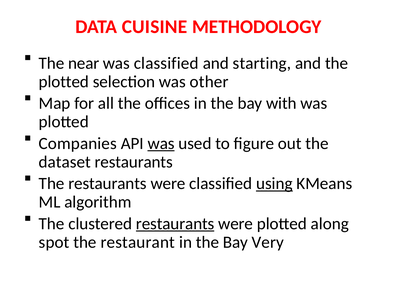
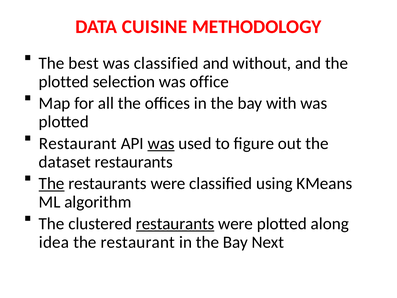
near: near -> best (84, 63)
starting: starting -> without (262, 63)
other: other -> office (209, 82)
Companies: Companies -> Restaurant (78, 143)
The underline: none -> present (52, 183)
using underline: present -> none (274, 183)
spot: spot -> idea (54, 242)
Very: Very -> Next (268, 242)
